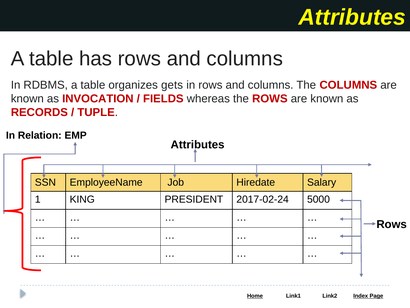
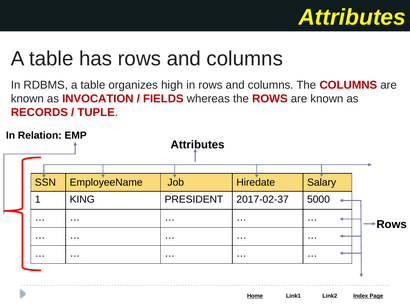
gets: gets -> high (172, 85)
2017-02-24: 2017-02-24 -> 2017-02-37 (263, 199)
